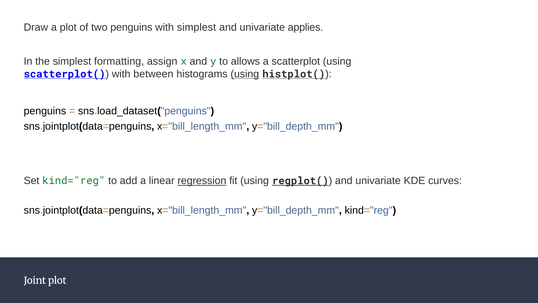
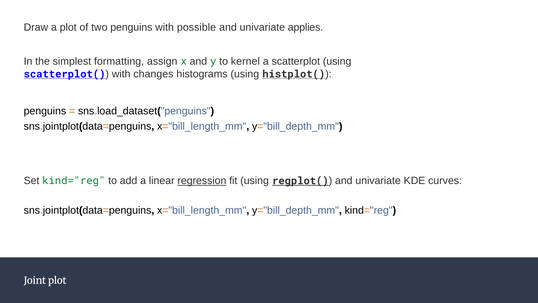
with simplest: simplest -> possible (197, 27)
allows: allows -> kernel (245, 61)
between: between -> changes (153, 74)
using underline: present -> none (245, 74)
